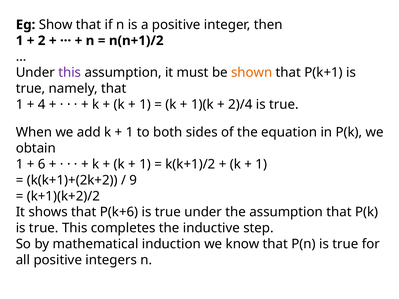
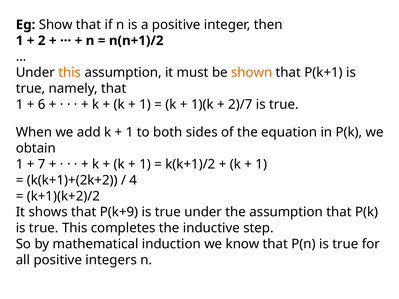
this colour: purple -> orange (70, 73)
4: 4 -> 6 (42, 105)
2)/4: 2)/4 -> 2)/7 (240, 105)
6: 6 -> 7 (42, 164)
9: 9 -> 4 (133, 180)
P(k+6: P(k+6 -> P(k+9 (119, 212)
